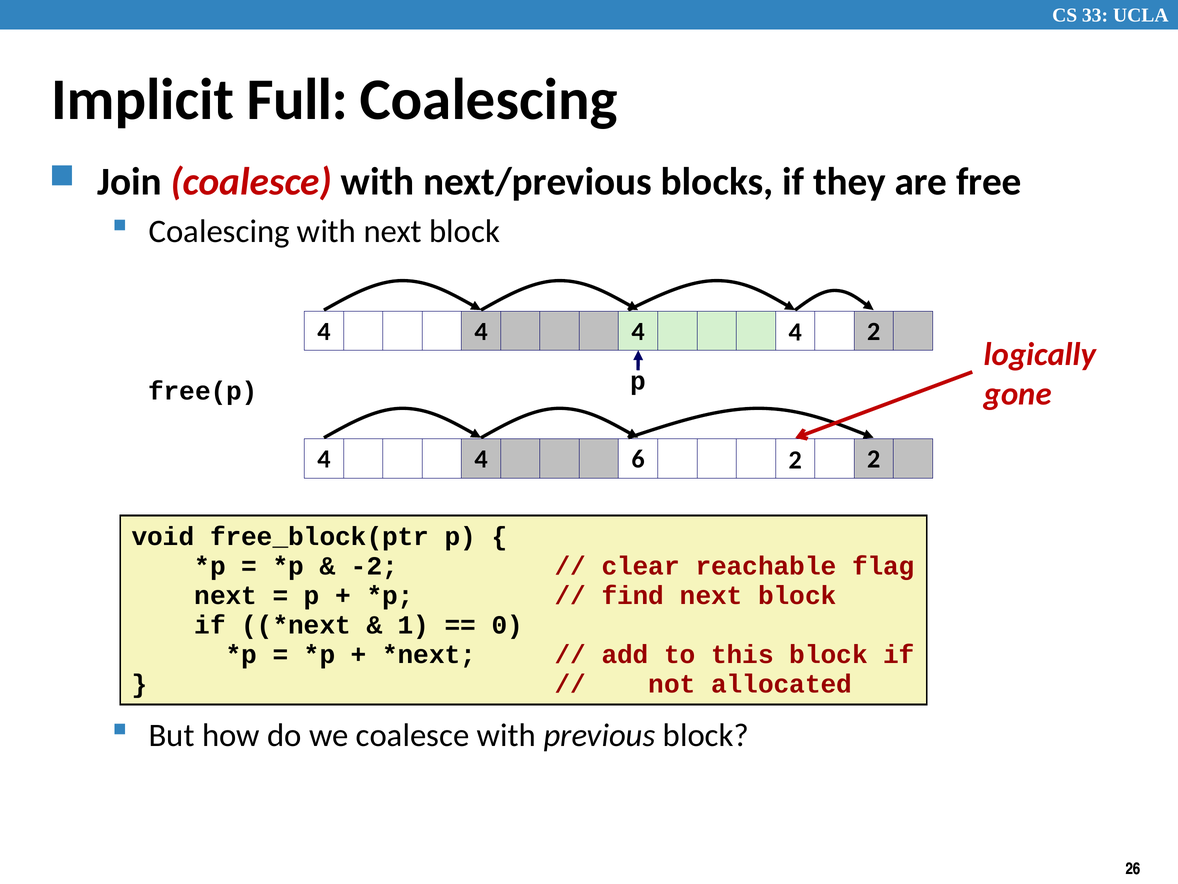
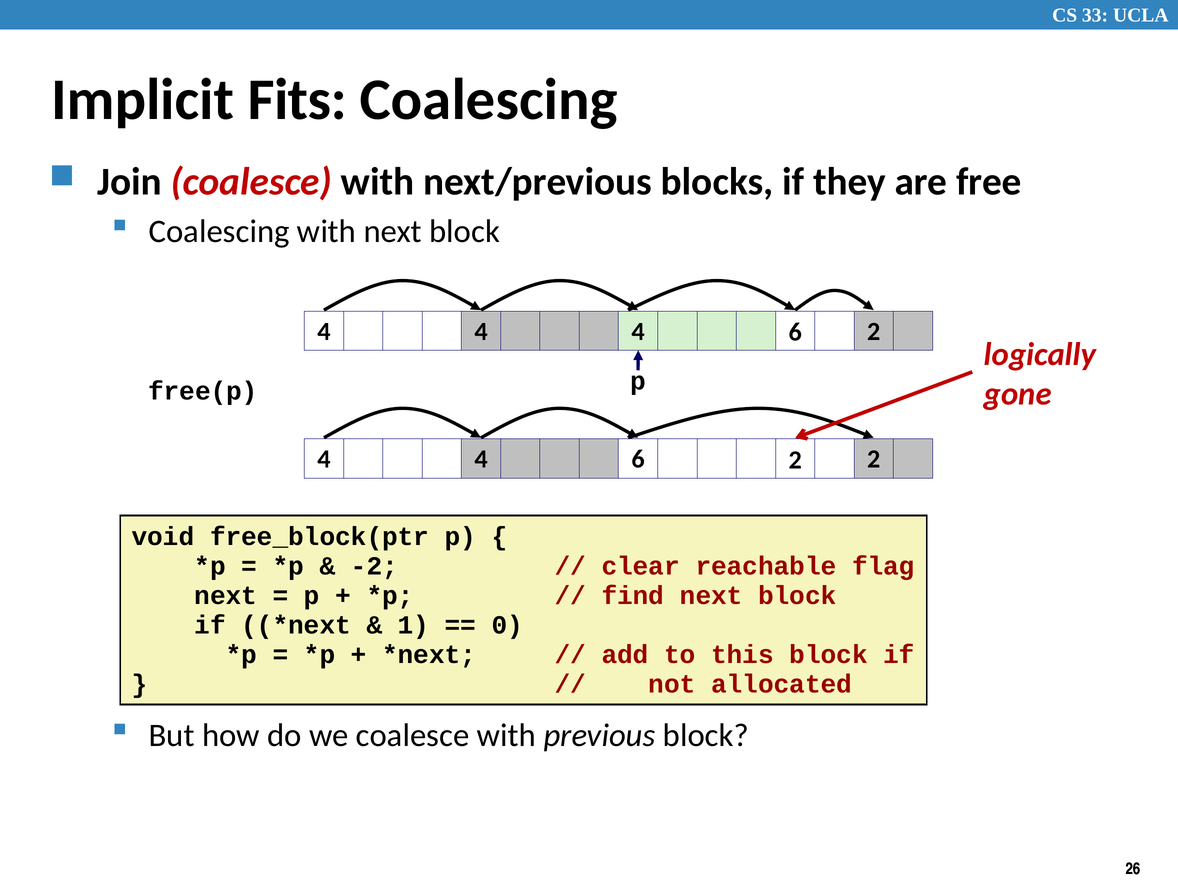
Full: Full -> Fits (297, 100)
4: 4 -> 6 (795, 332)
